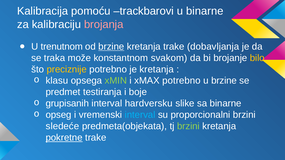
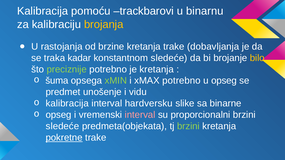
u binarne: binarne -> binarnu (205, 11)
brojanja colour: pink -> yellow (104, 24)
trenutnom: trenutnom -> rastojanja (62, 47)
brzine underline: present -> none (111, 47)
može: može -> kadar (79, 58)
konstantnom svakom: svakom -> sledeće (169, 58)
preciznije colour: yellow -> light green (67, 69)
klasu: klasu -> šuma (57, 81)
u brzine: brzine -> opseg (224, 81)
testiranja: testiranja -> unošenje (102, 92)
boje: boje -> vidu (138, 92)
grupisanih: grupisanih -> kalibracija (67, 104)
interval colour: light blue -> pink (140, 115)
